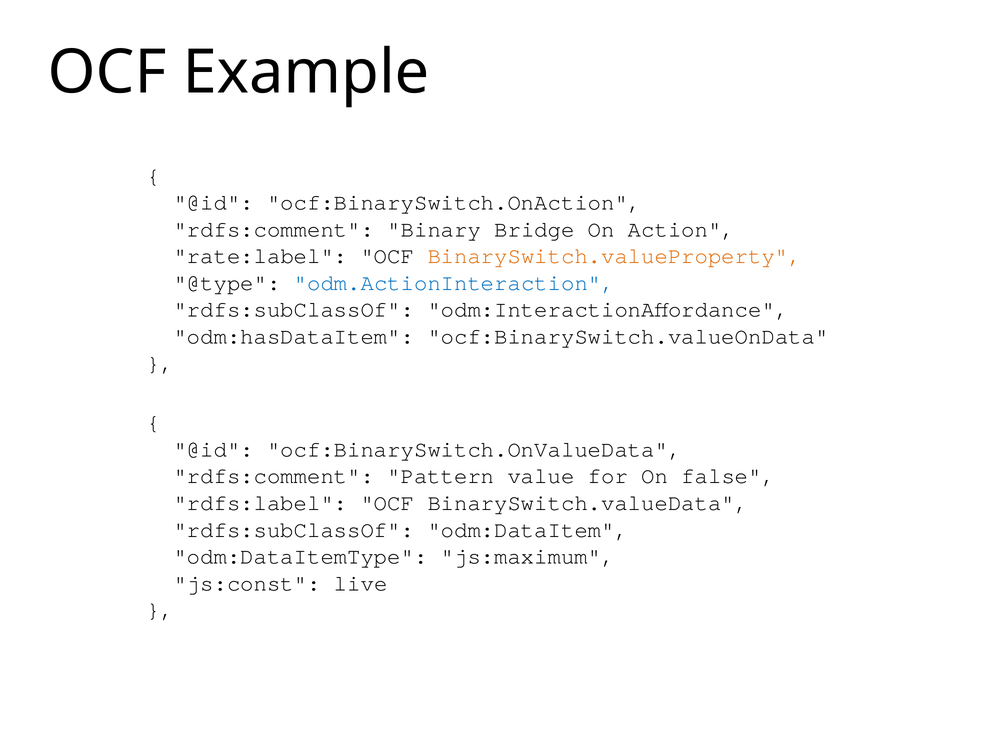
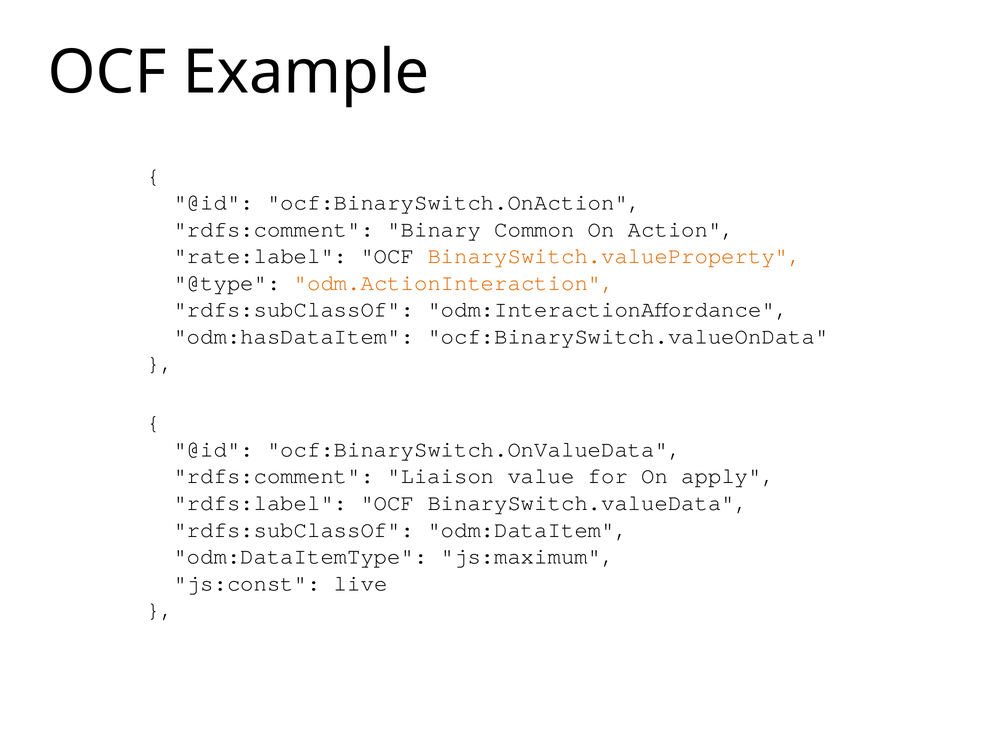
Bridge: Bridge -> Common (534, 229)
odm.ActionInteraction colour: blue -> orange (454, 283)
Pattern: Pattern -> Liaison (441, 476)
false: false -> apply (728, 476)
